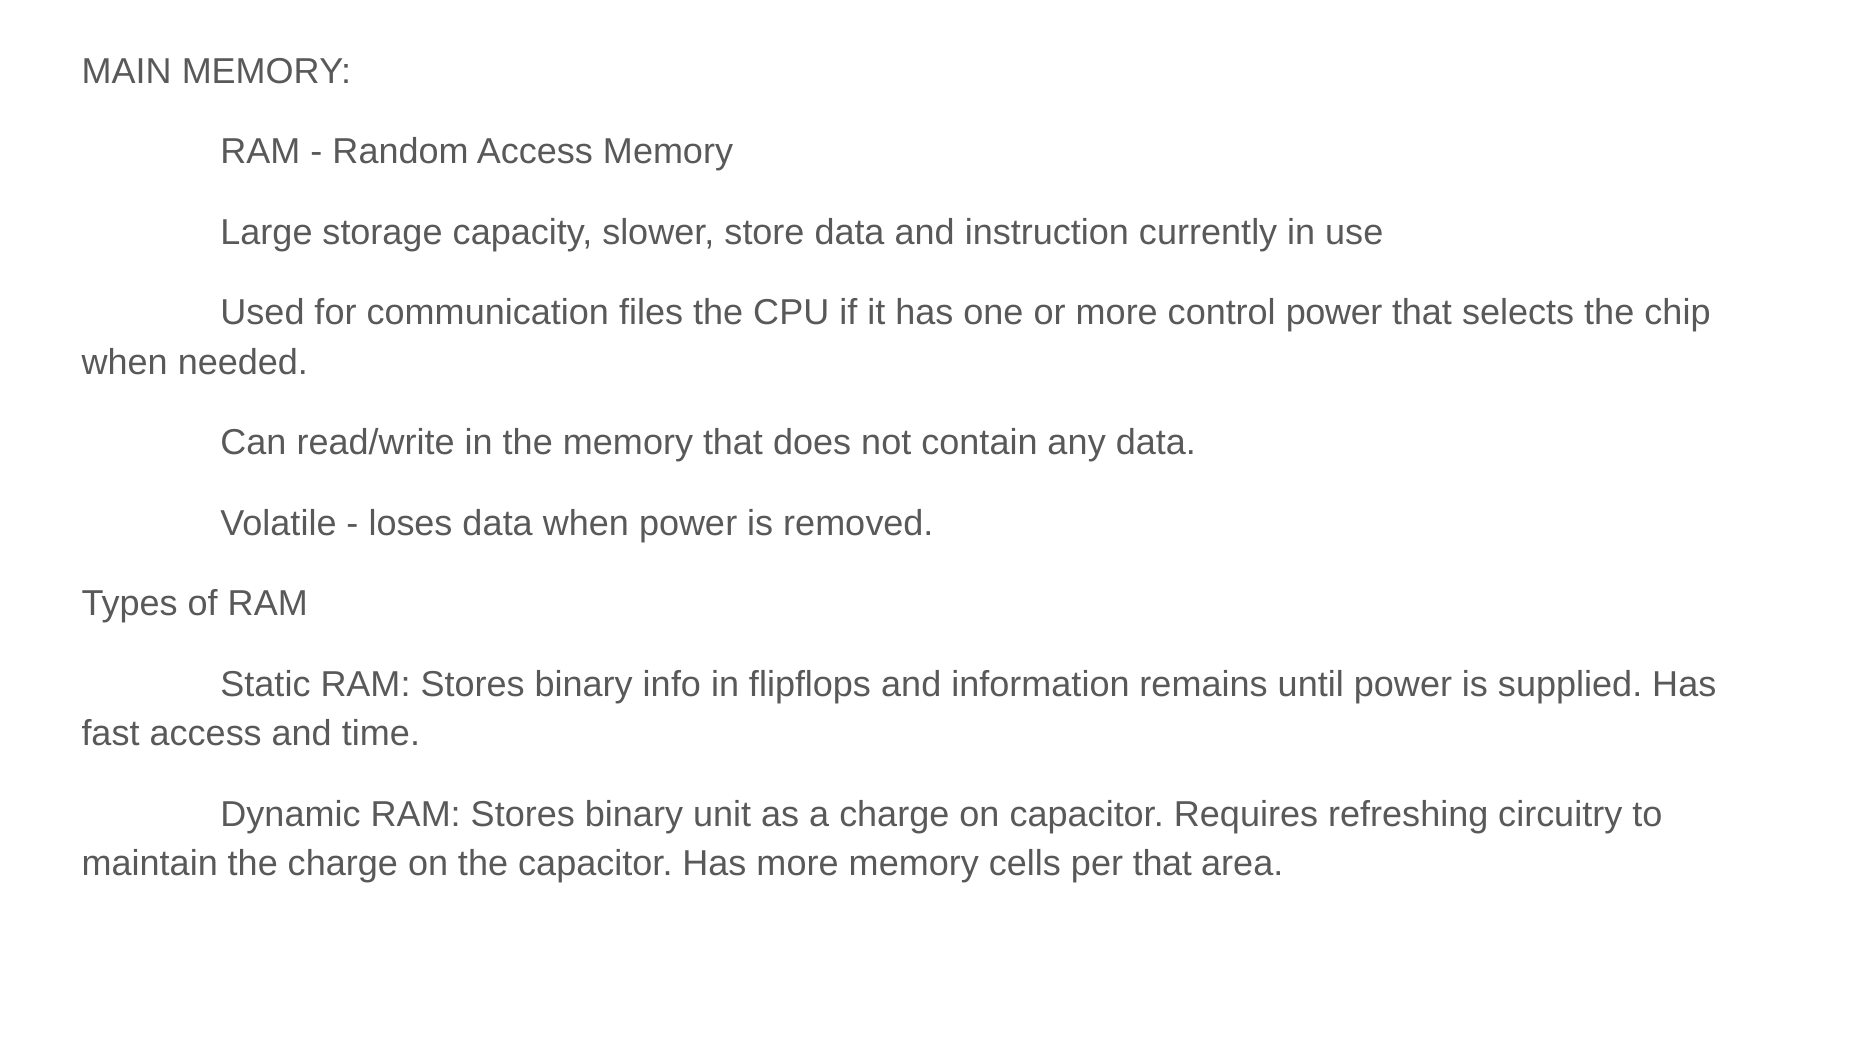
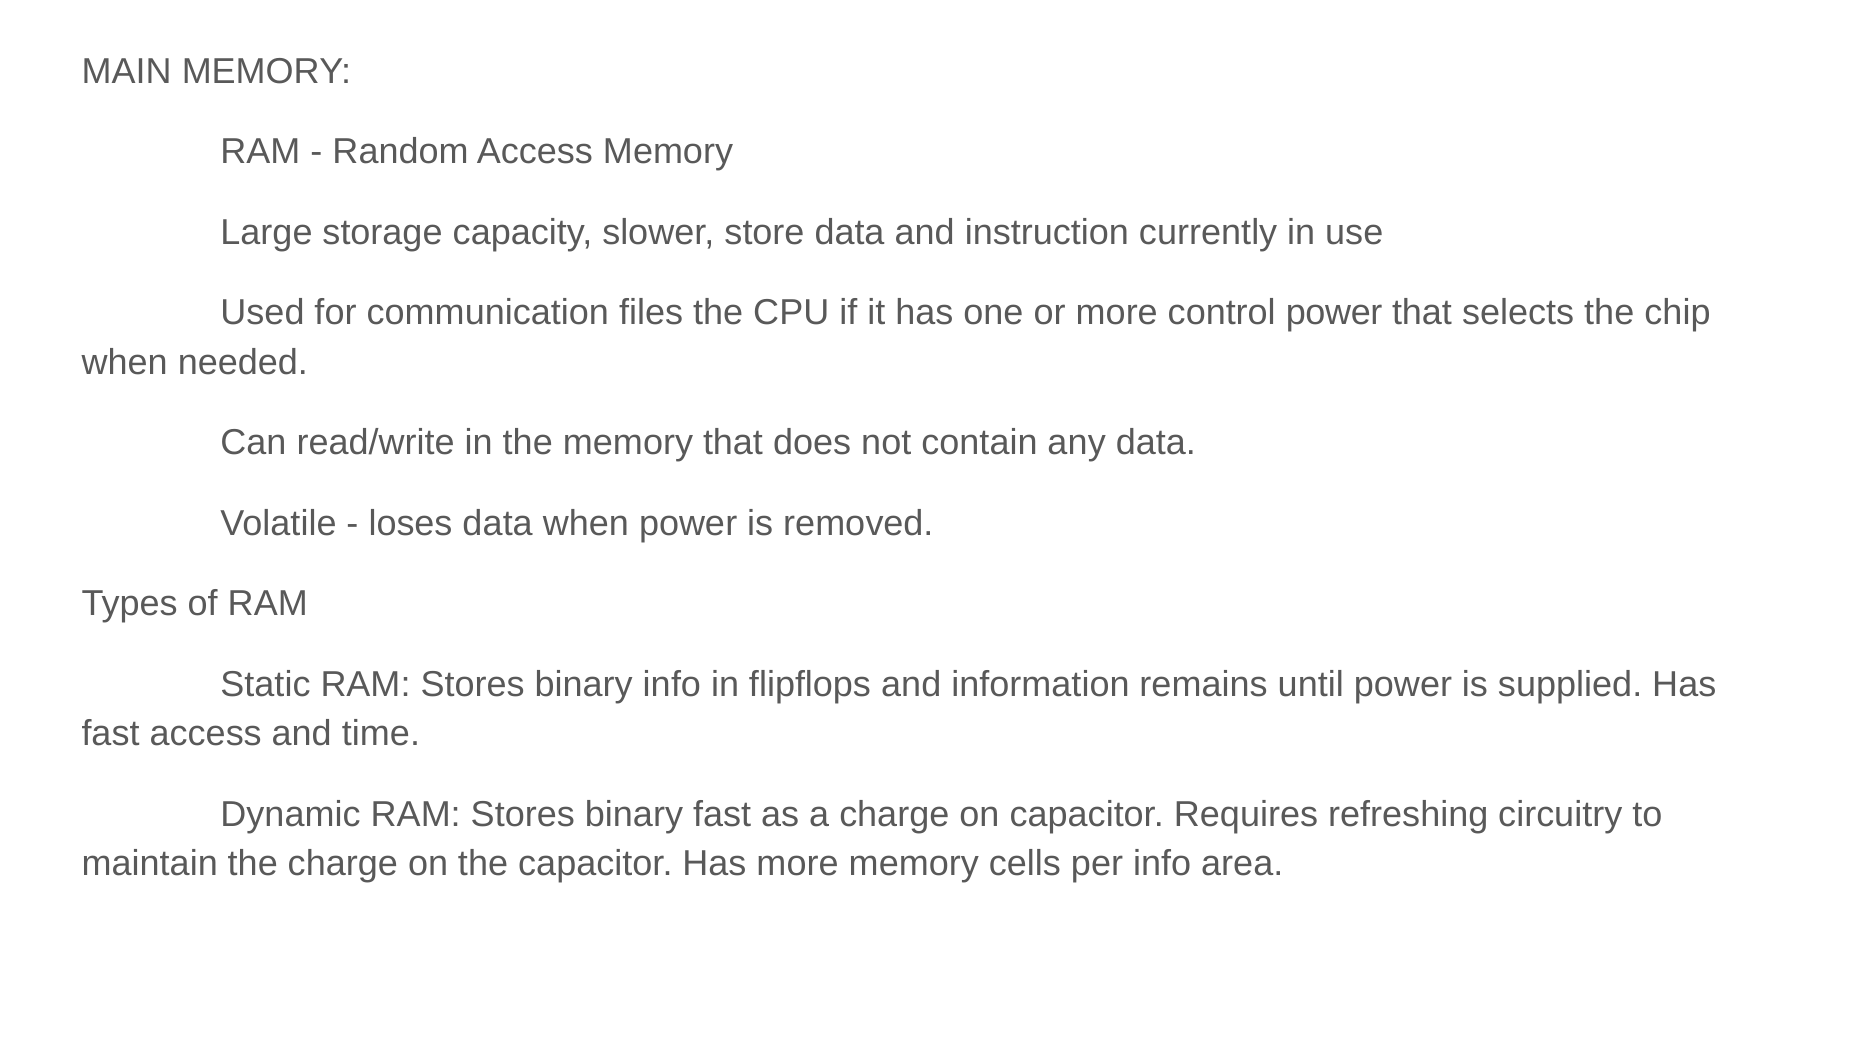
binary unit: unit -> fast (722, 814)
per that: that -> info (1162, 864)
